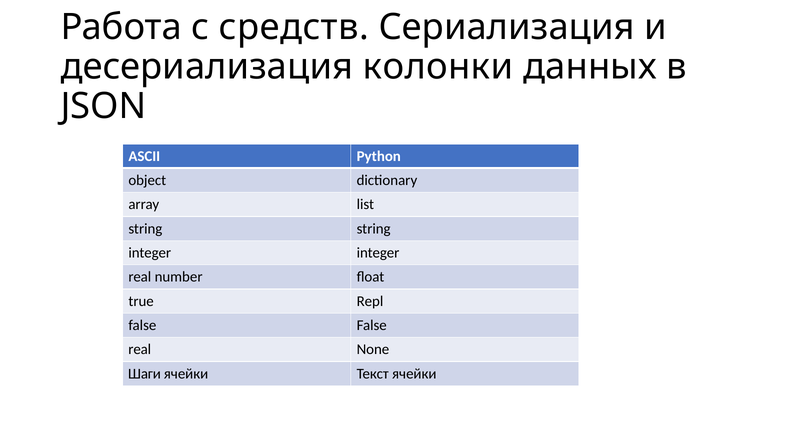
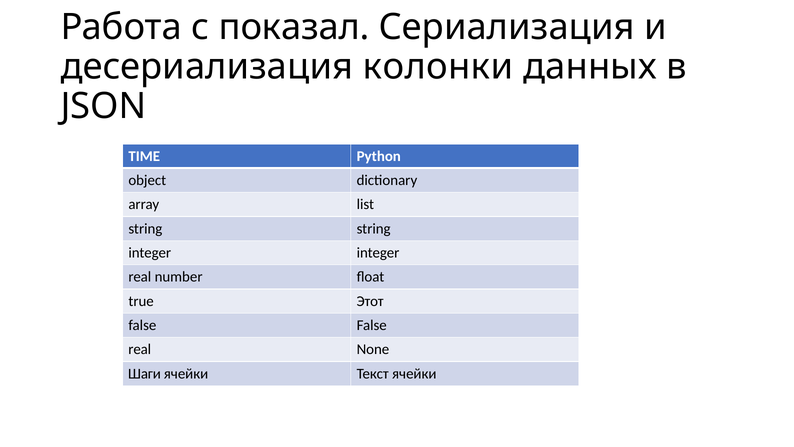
средств: средств -> показал (294, 27)
ASCII: ASCII -> TIME (144, 156)
Repl: Repl -> Этот (370, 301)
